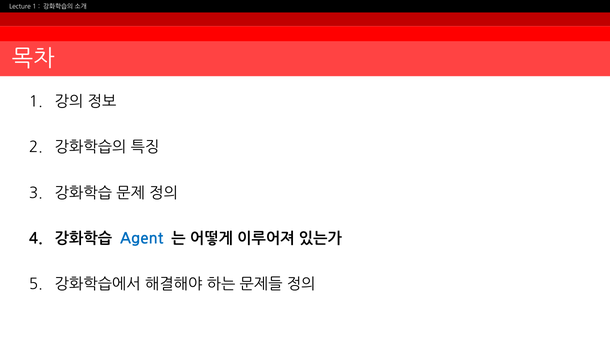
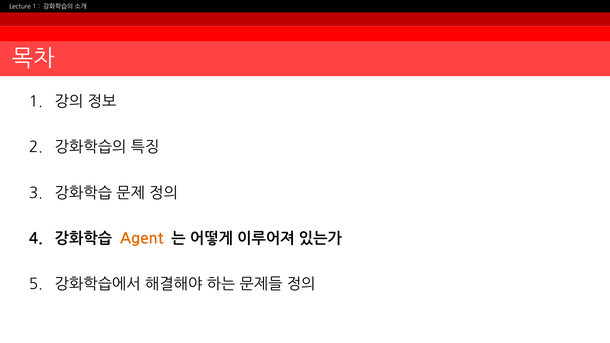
Agent colour: blue -> orange (142, 239)
